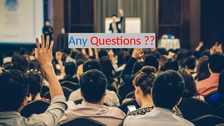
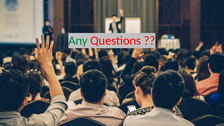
Any colour: blue -> green (78, 41)
